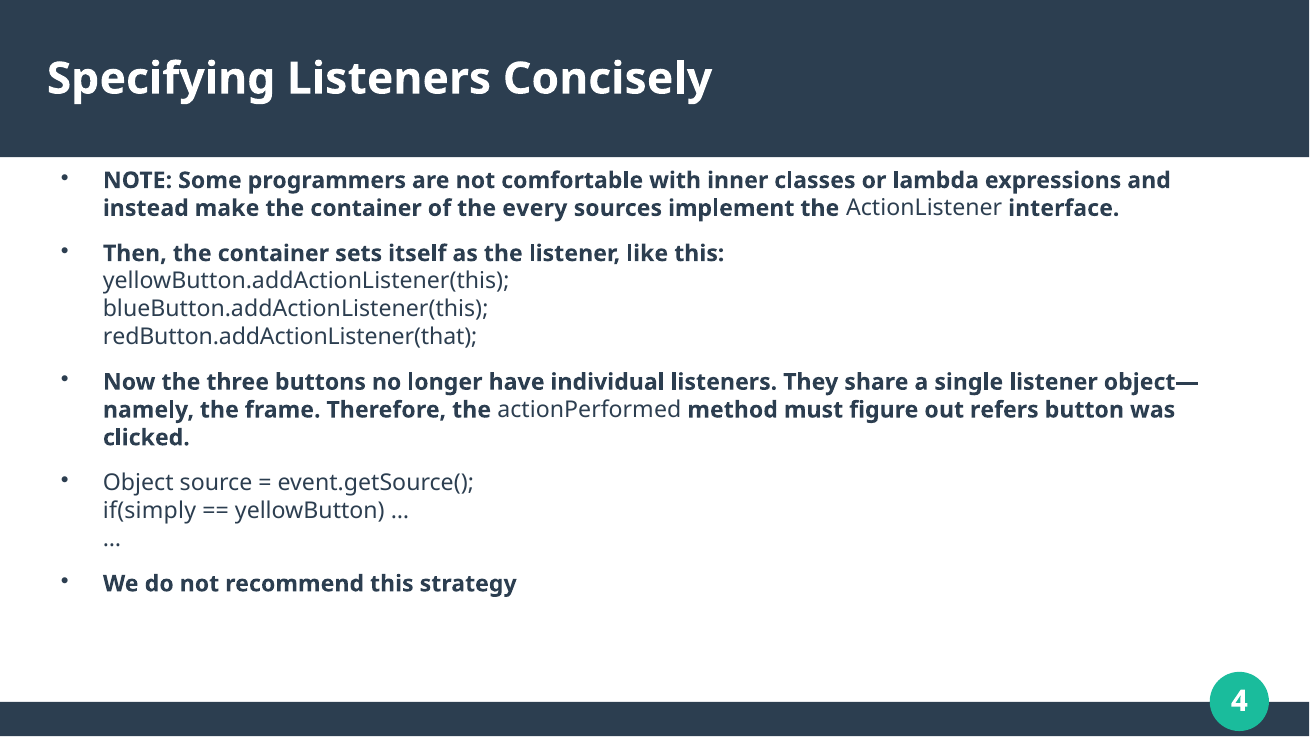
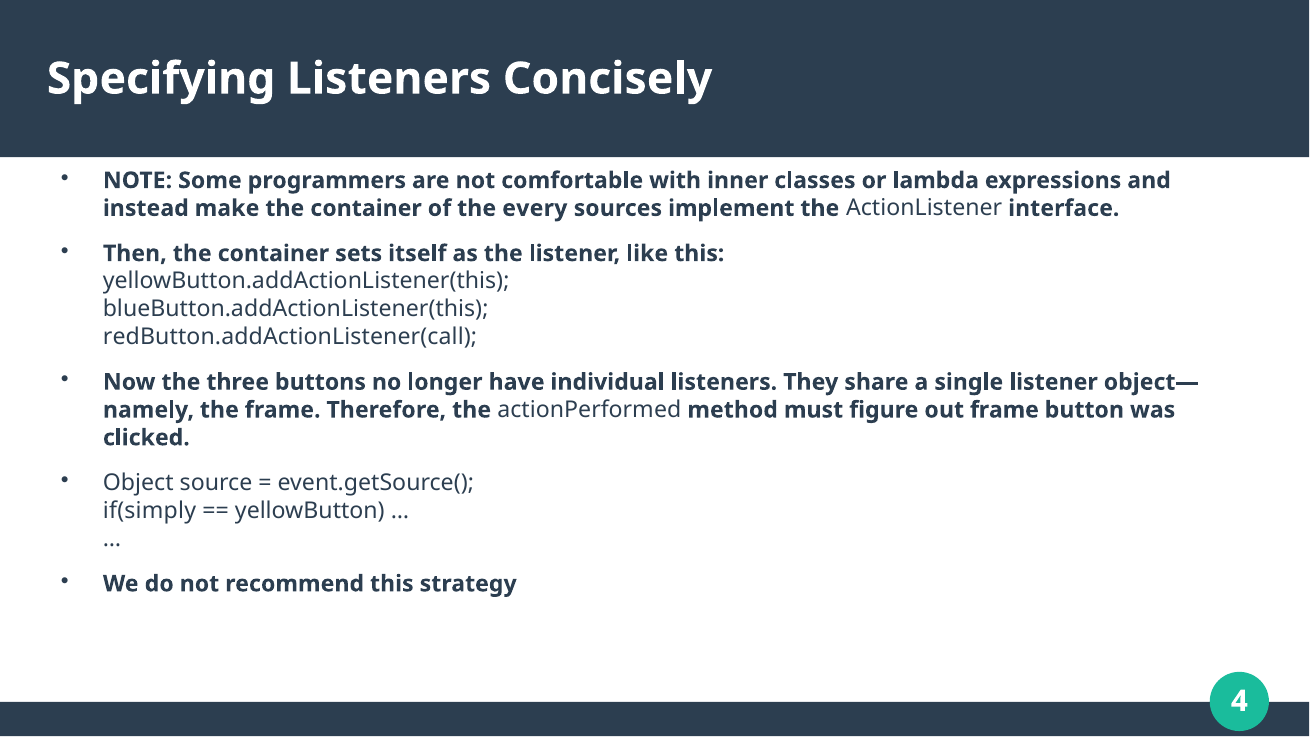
redButton.addActionListener(that: redButton.addActionListener(that -> redButton.addActionListener(call (290, 337)
out refers: refers -> frame (1004, 410)
